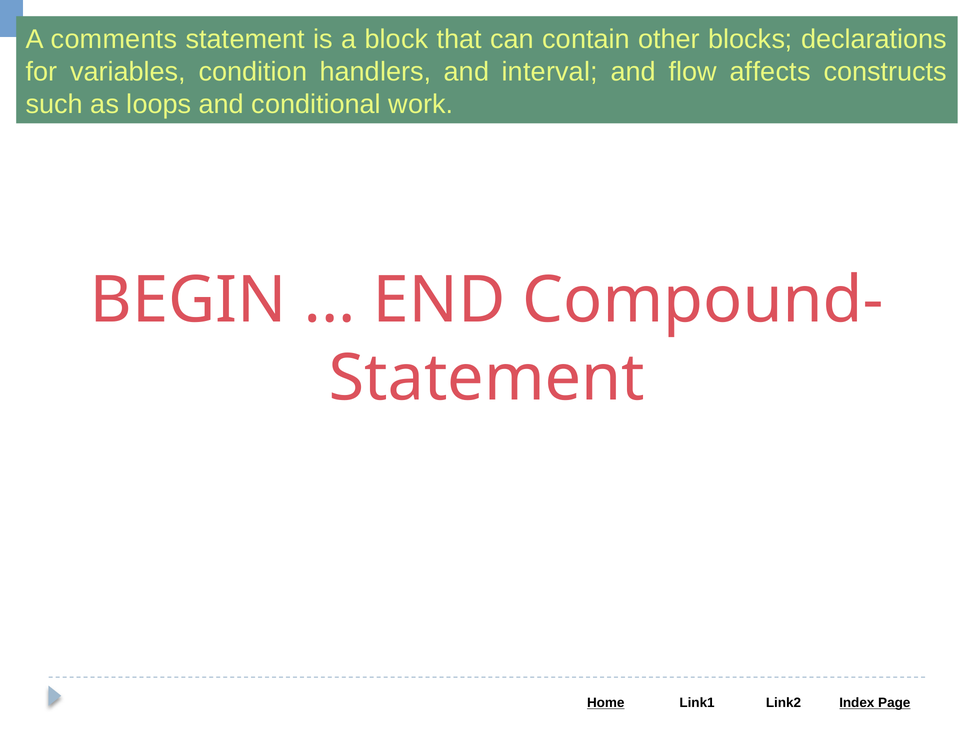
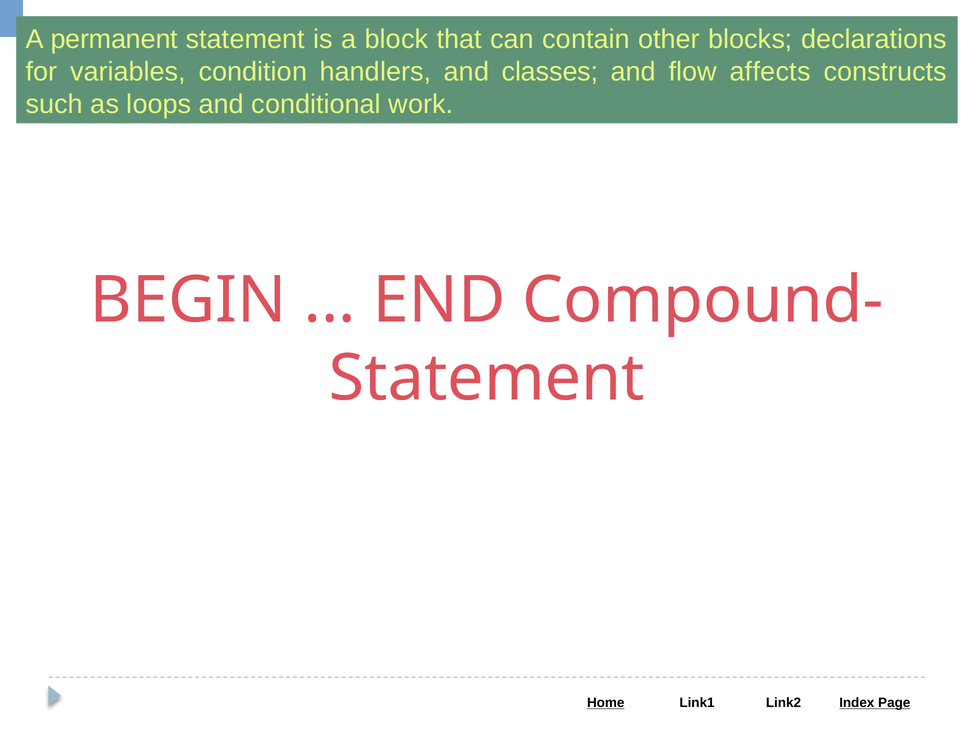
comments: comments -> permanent (114, 39)
interval: interval -> classes (550, 72)
